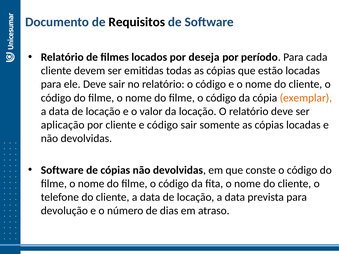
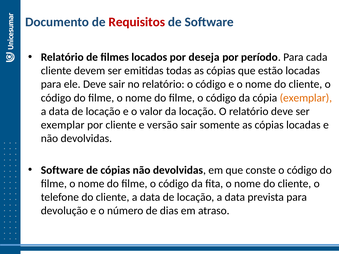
Requisitos colour: black -> red (137, 22)
aplicação: aplicação -> exemplar (63, 125)
e código: código -> versão (162, 125)
